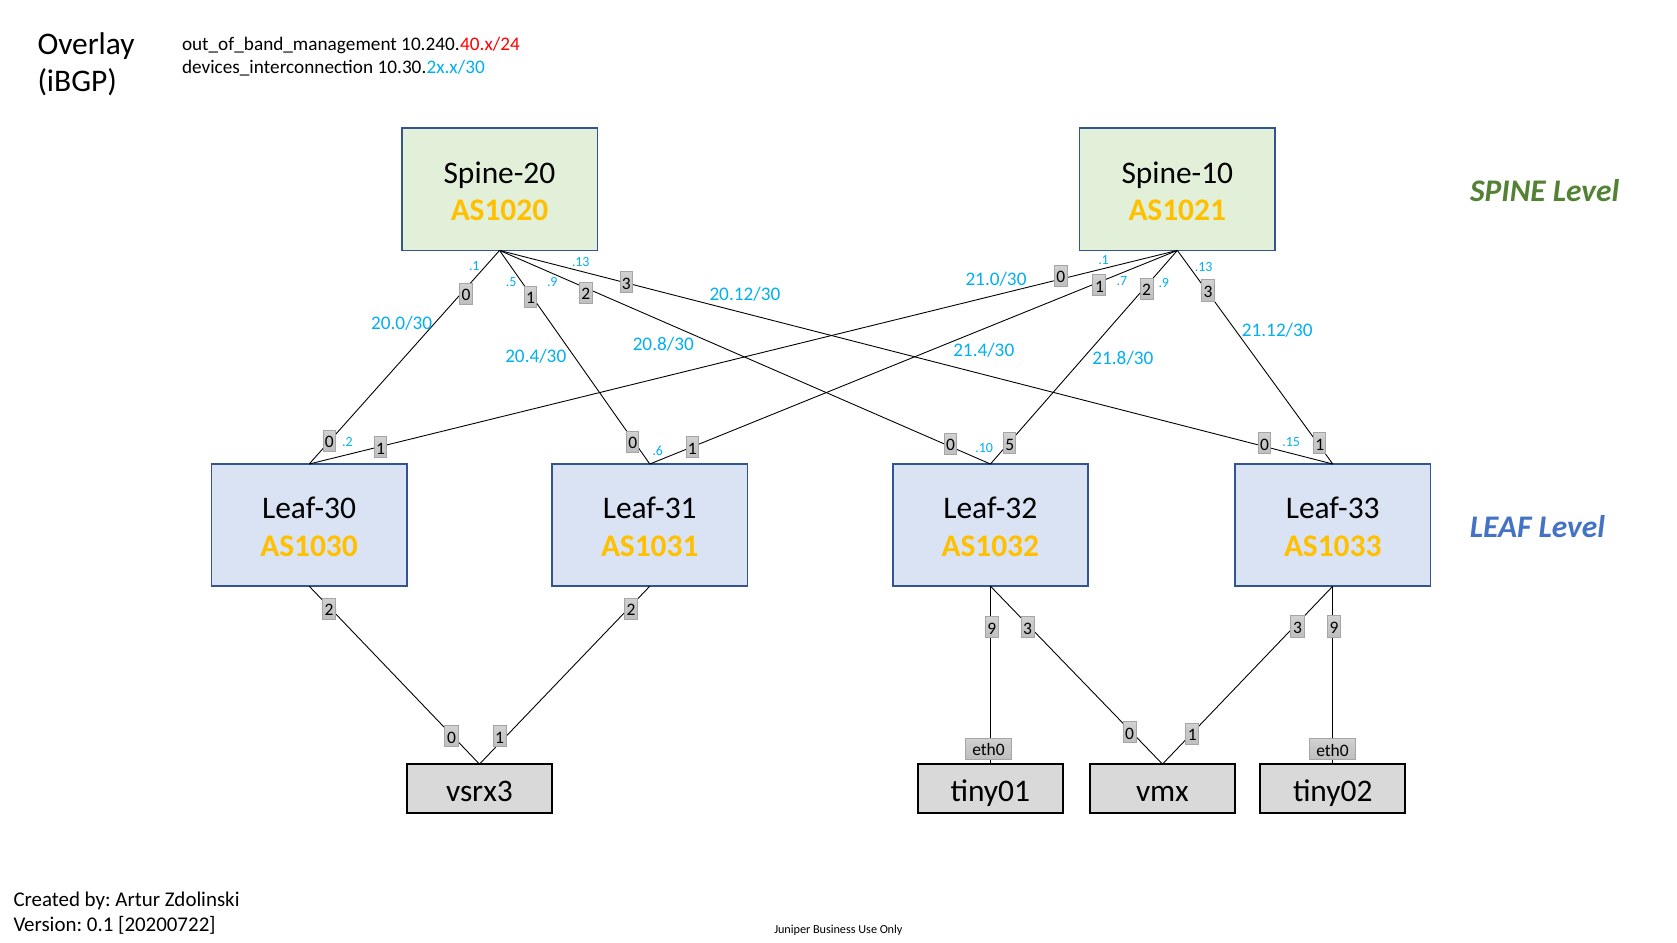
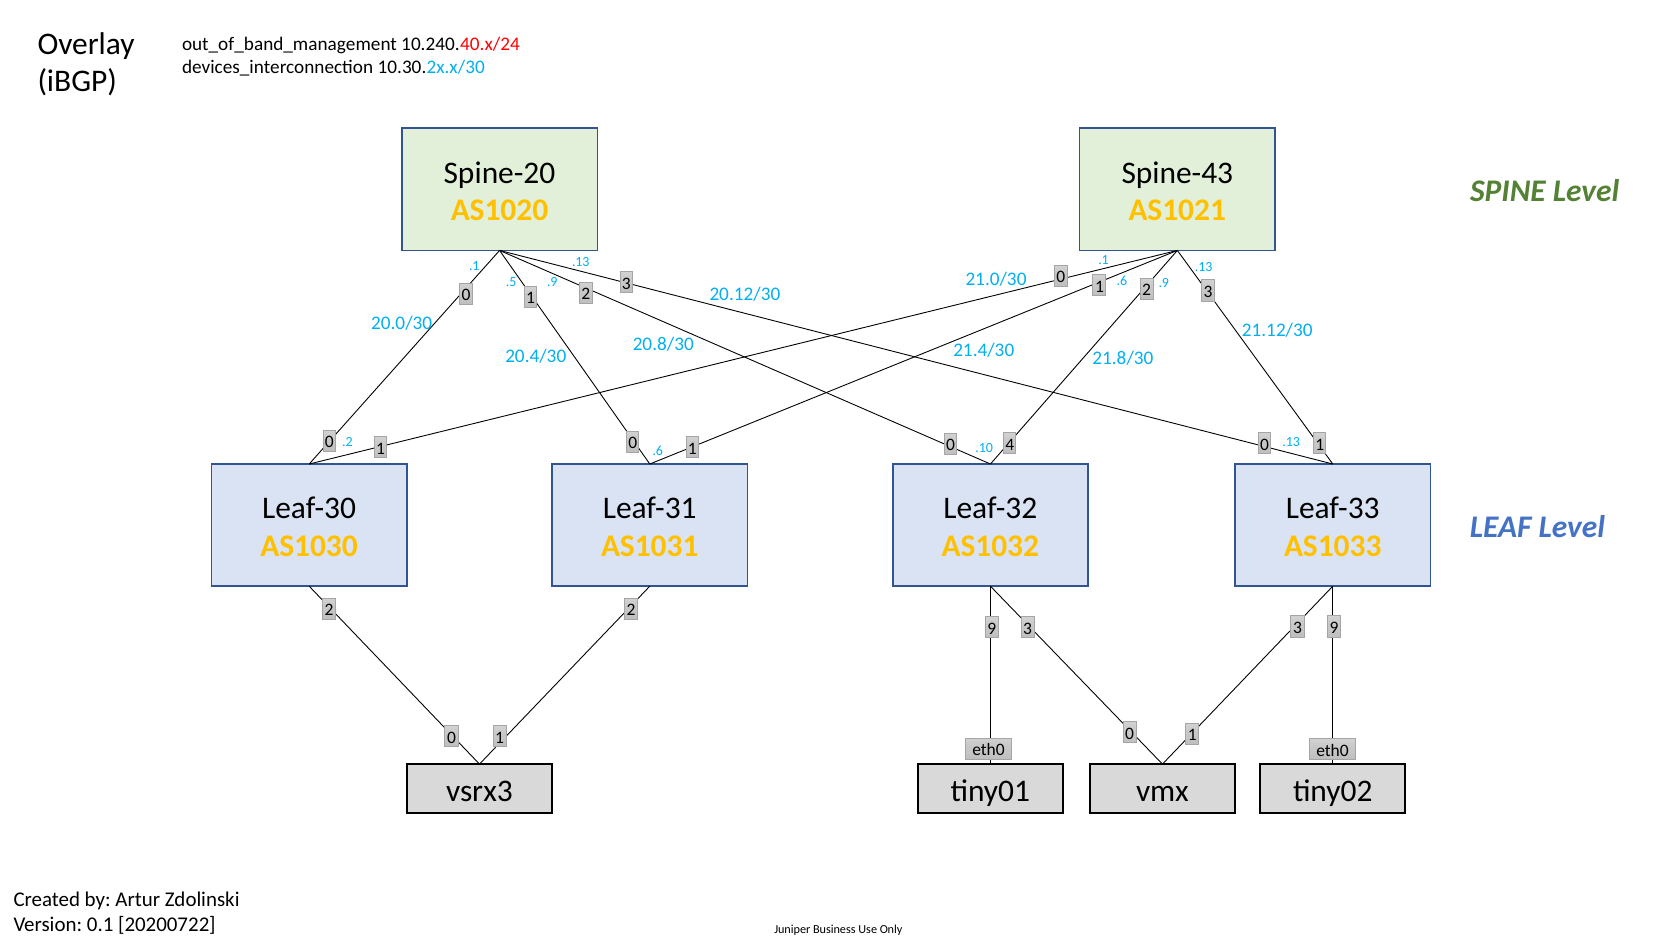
Spine-10: Spine-10 -> Spine-43 (1177, 173)
.7: .7 -> .6 (1122, 281)
5: 5 -> 4 (1010, 445)
.15: .15 -> .13 (1291, 443)
